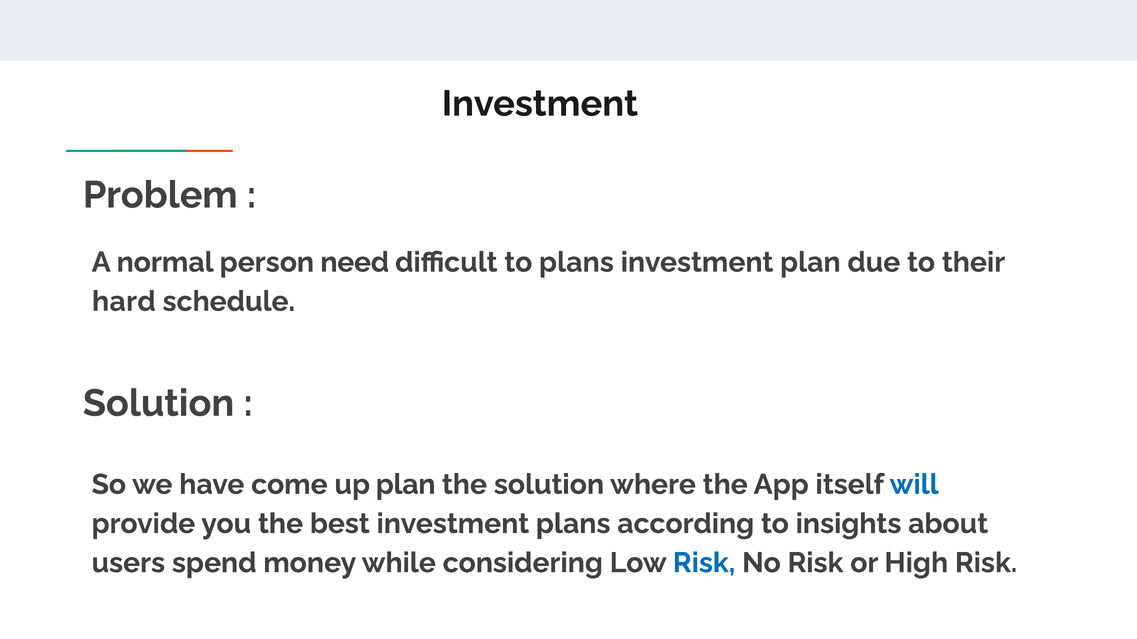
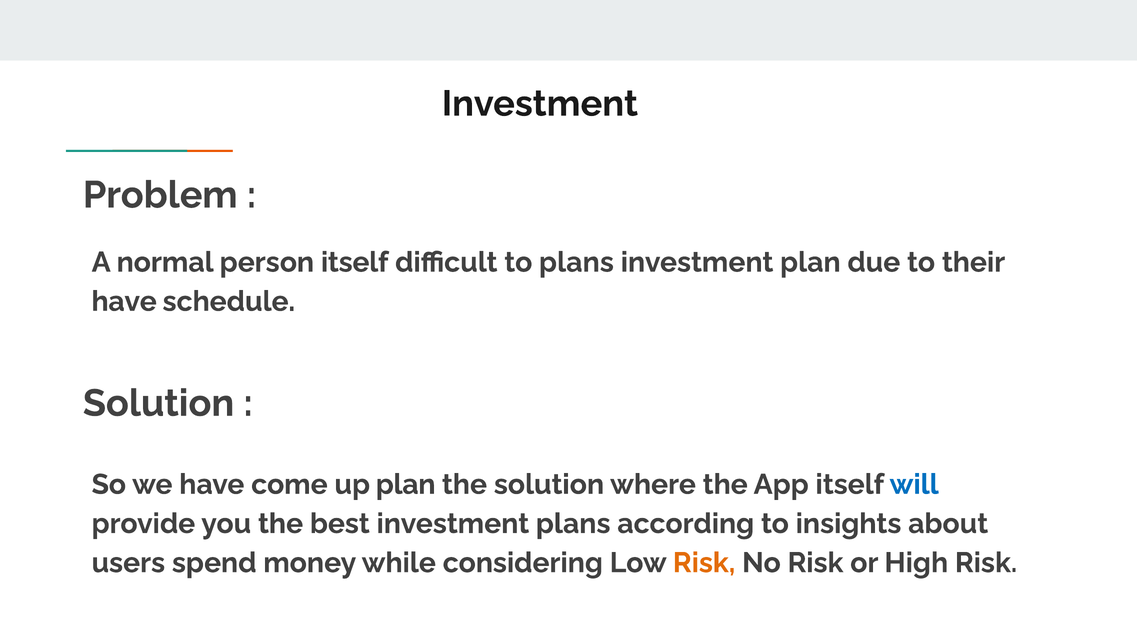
person need: need -> itself (355, 263)
hard: hard -> have (124, 302)
Risk colour: blue -> orange (704, 563)
